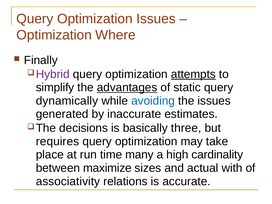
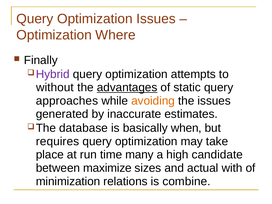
attempts underline: present -> none (193, 74)
simplify: simplify -> without (55, 87)
dynamically: dynamically -> approaches (67, 101)
avoiding colour: blue -> orange (153, 101)
decisions: decisions -> database (84, 128)
three: three -> when (186, 128)
cardinality: cardinality -> candidate (217, 155)
associativity: associativity -> minimization (68, 181)
accurate: accurate -> combine (186, 181)
